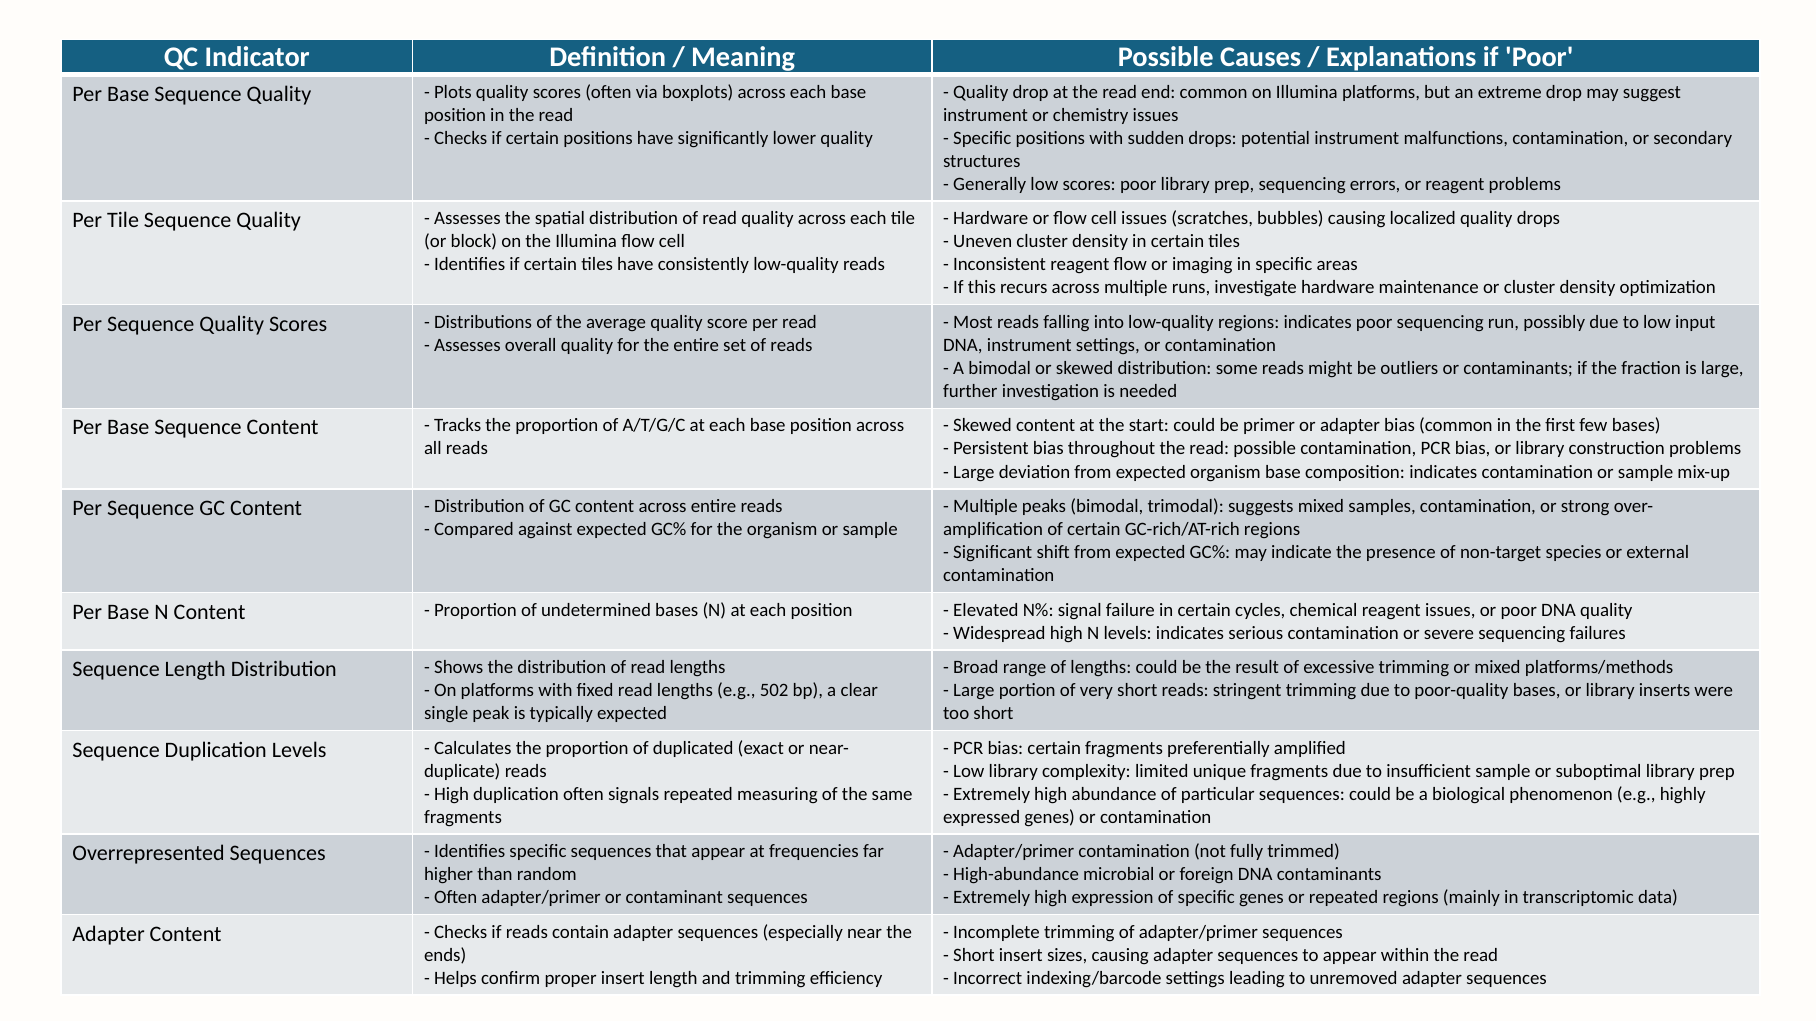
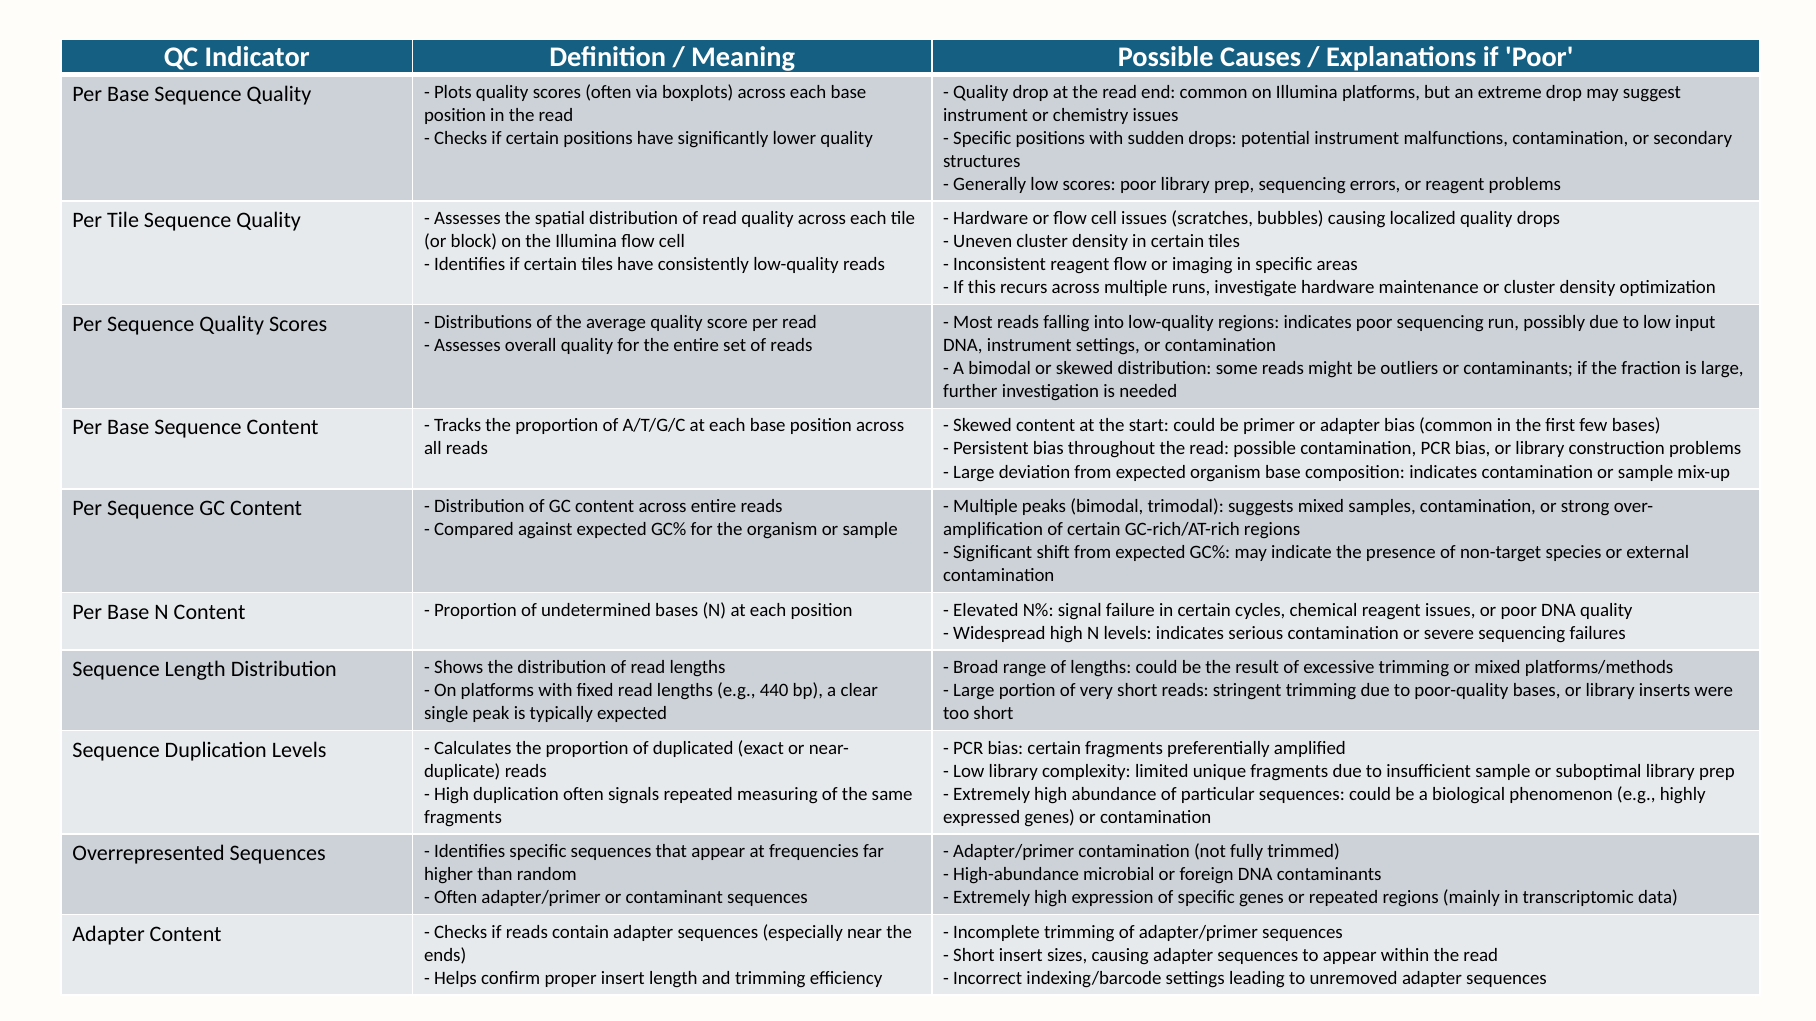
502: 502 -> 440 (774, 691)
